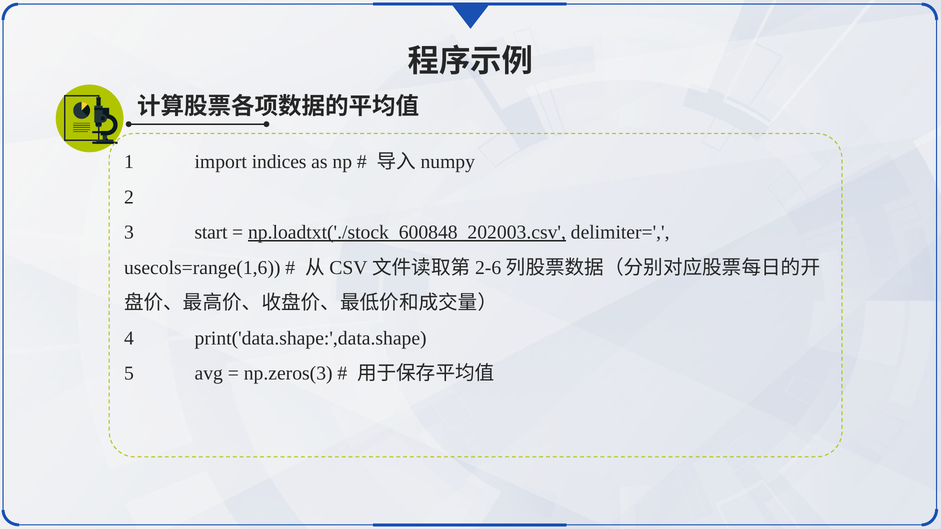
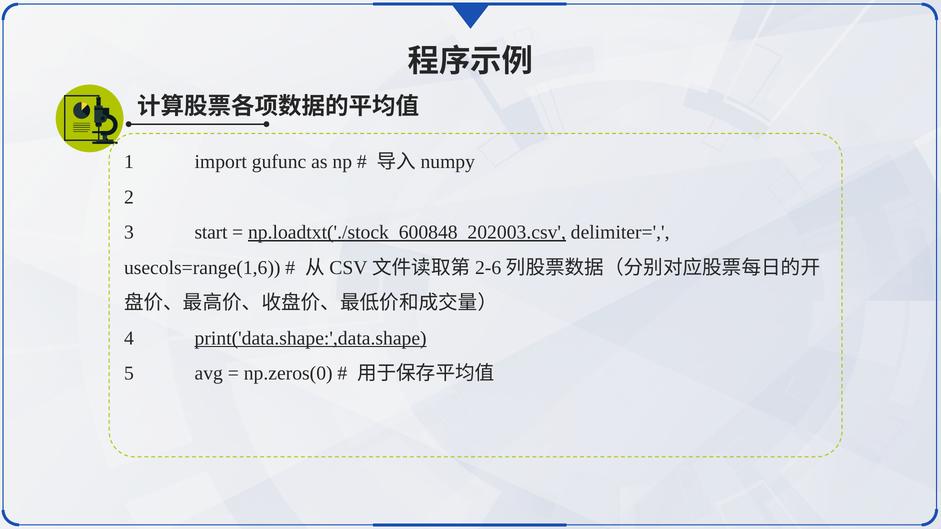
indices: indices -> gufunc (279, 162)
print('data.shape:',data.shape underline: none -> present (311, 338)
np.zeros(3: np.zeros(3 -> np.zeros(0 (288, 374)
